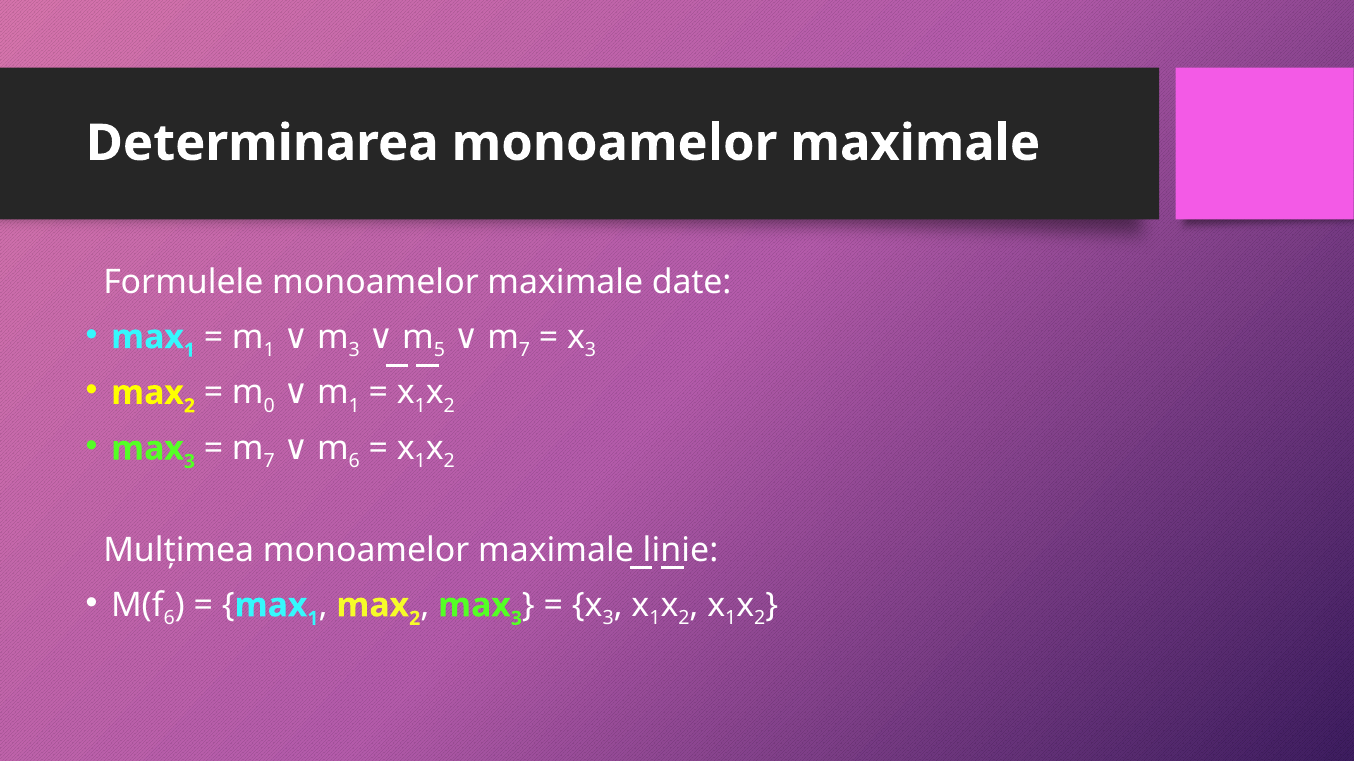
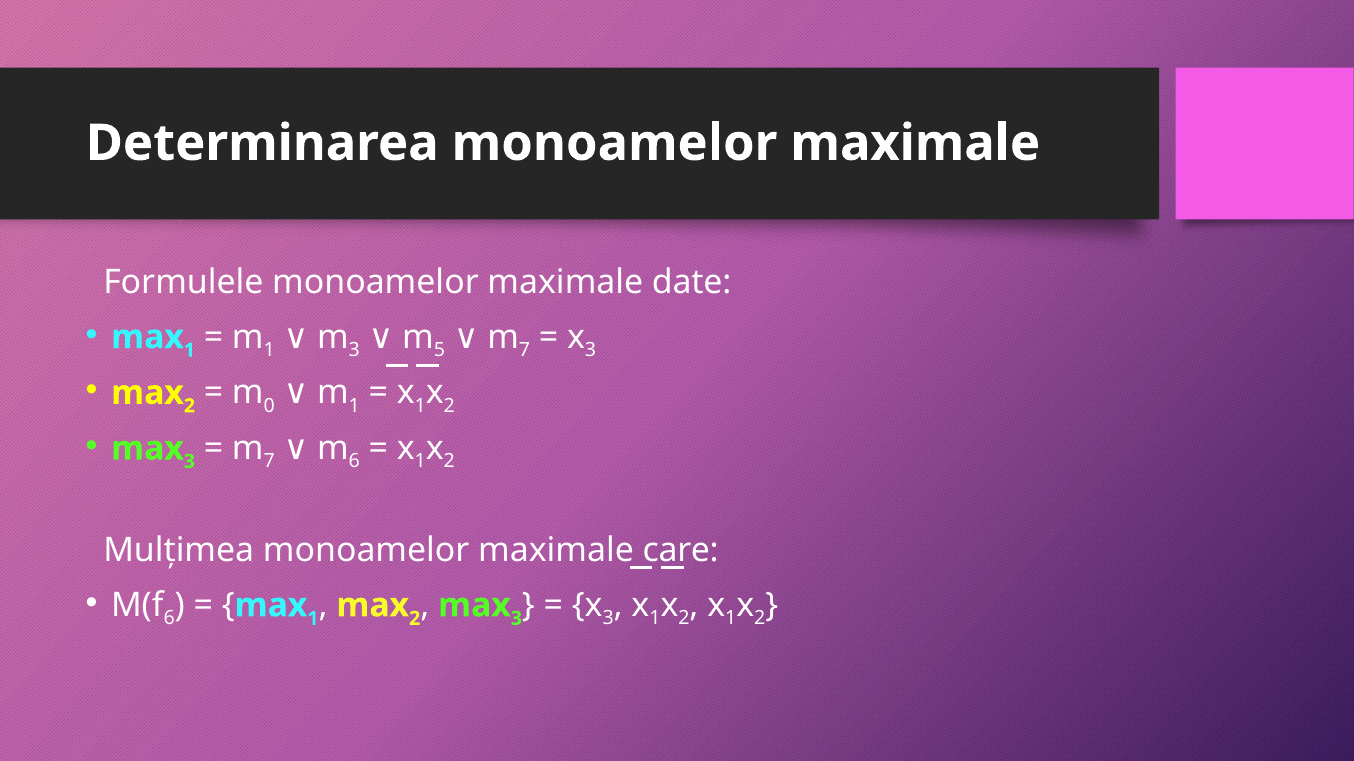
linie: linie -> care (681, 551)
